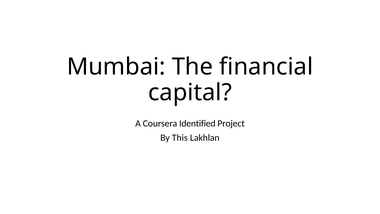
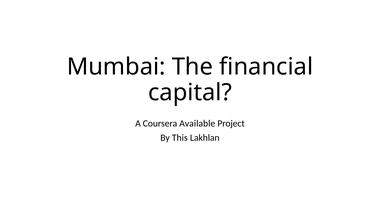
Identified: Identified -> Available (197, 123)
